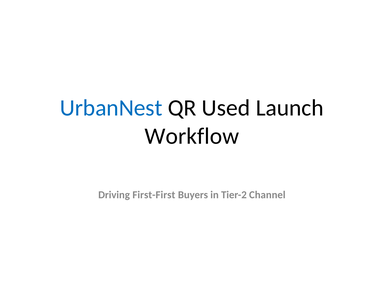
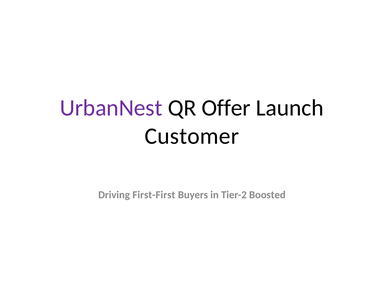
UrbanNest colour: blue -> purple (111, 108)
Used: Used -> Offer (226, 108)
Workflow: Workflow -> Customer (192, 136)
Channel: Channel -> Boosted (267, 195)
